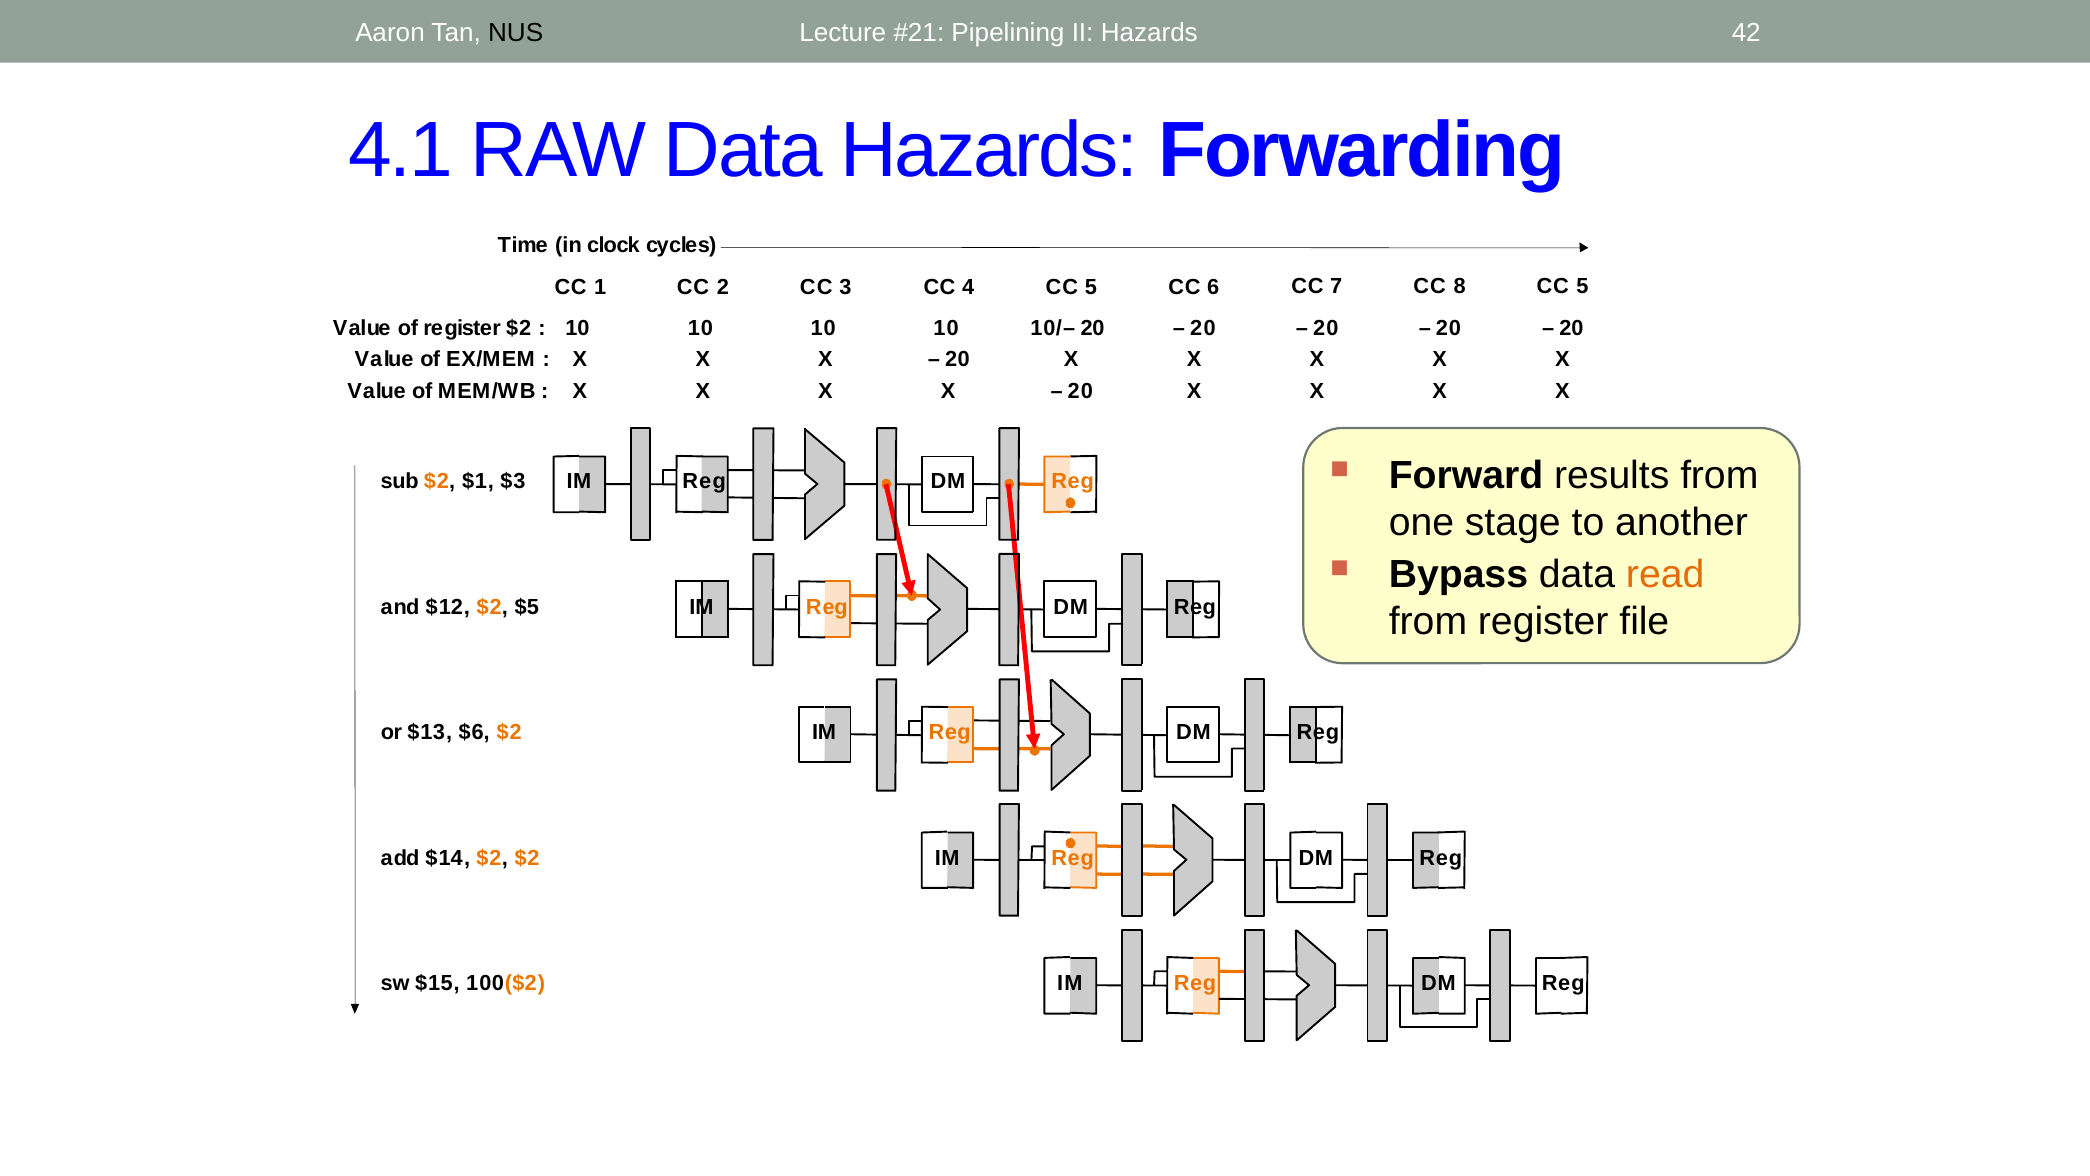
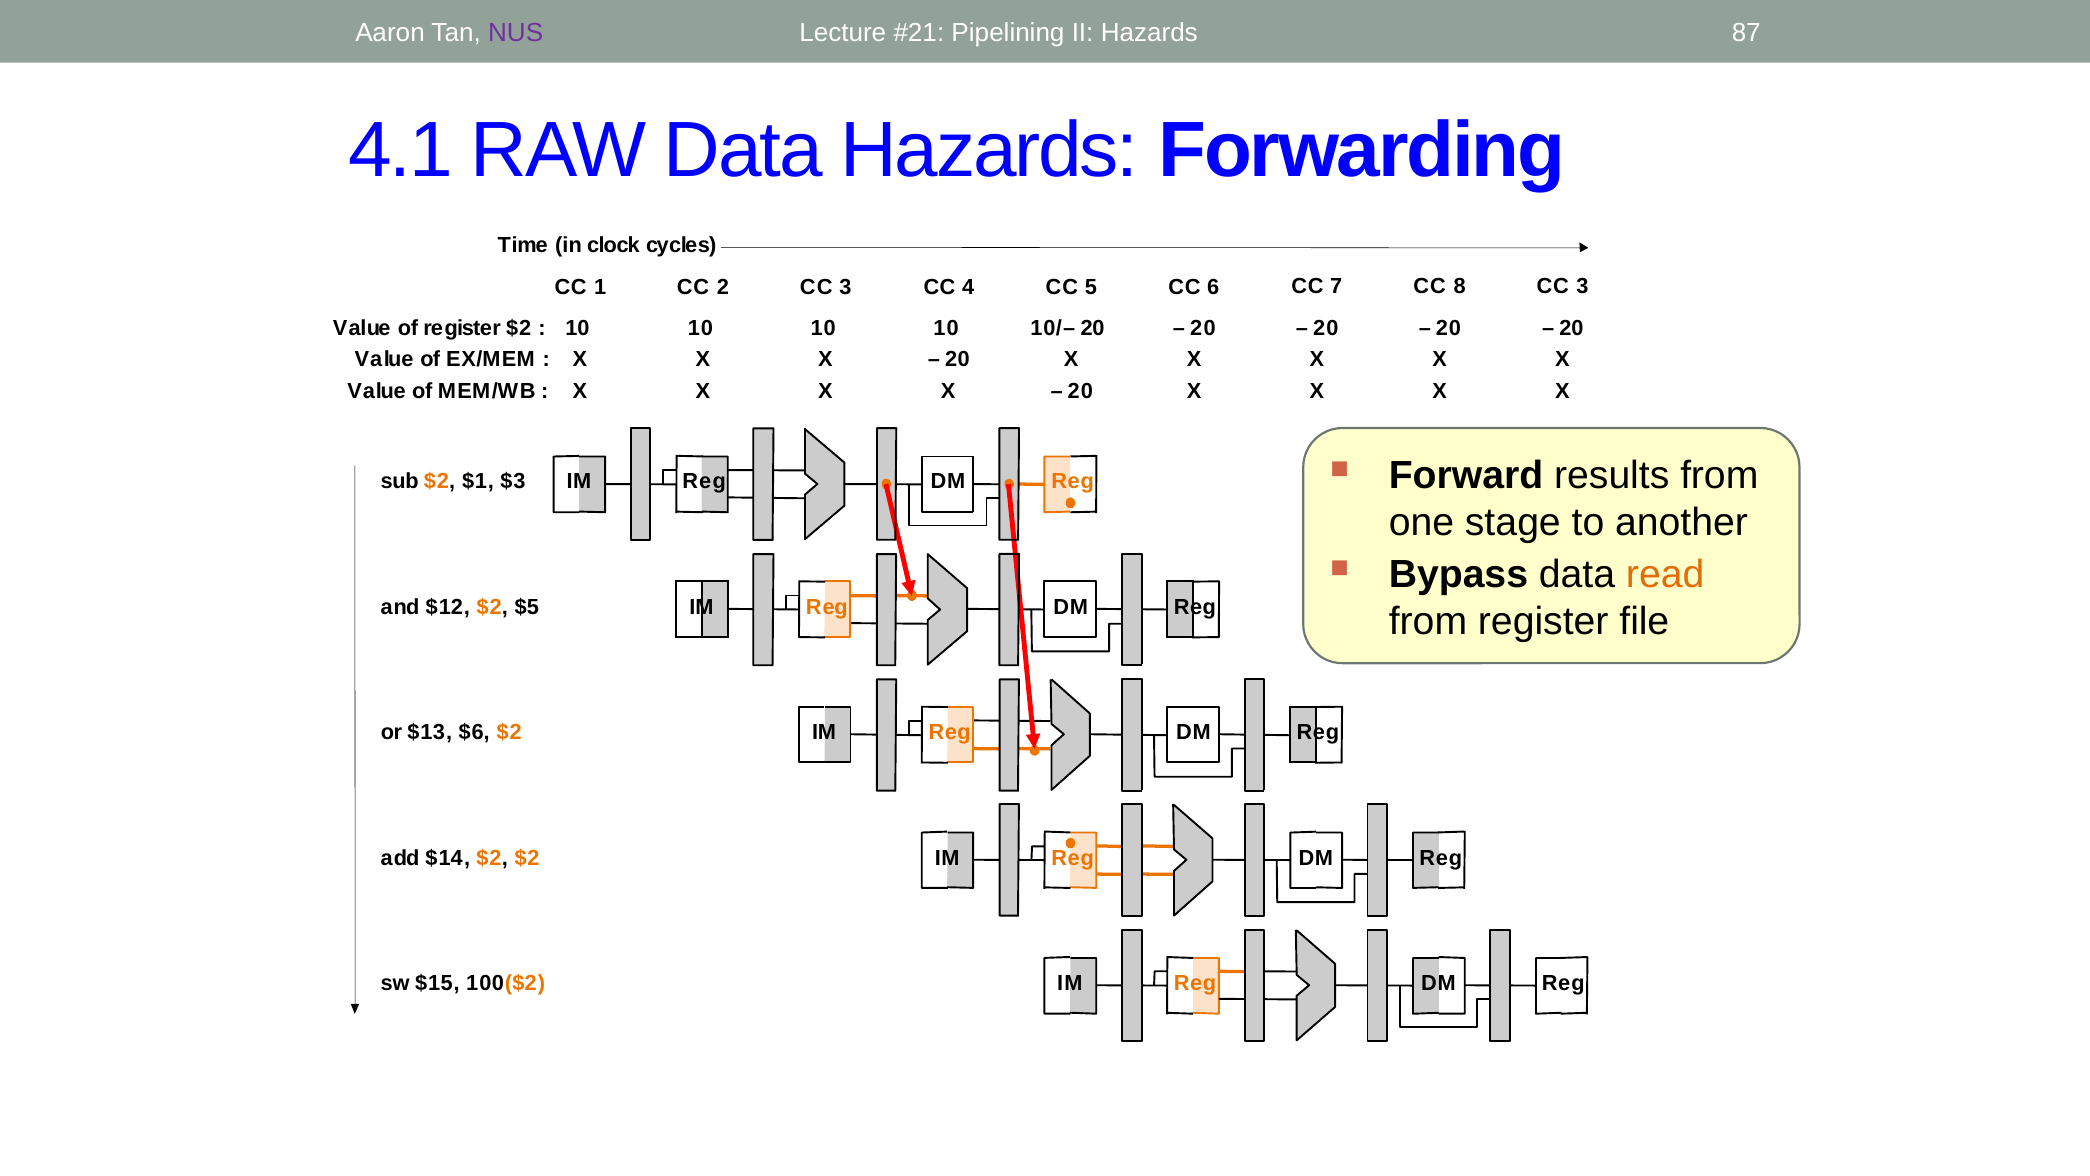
NUS colour: black -> purple (516, 33)
42: 42 -> 87 (1746, 33)
5: 5 -> 3 (1582, 287)
